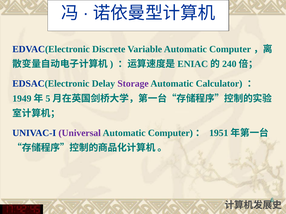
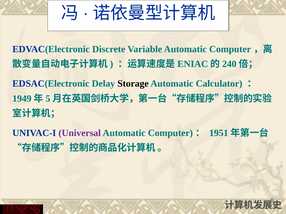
Storage colour: purple -> black (133, 84)
